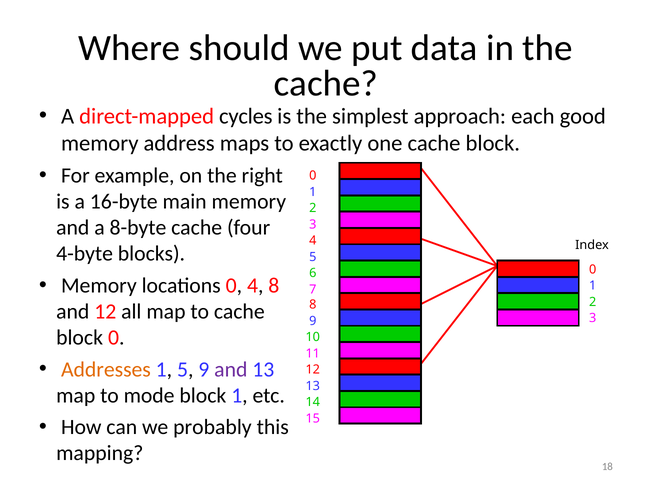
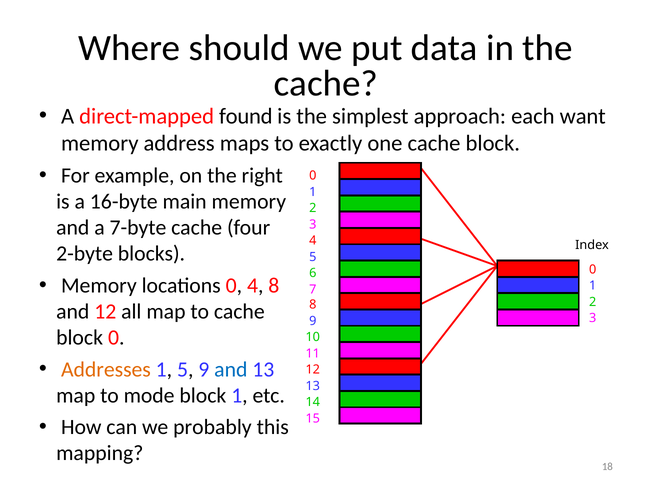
cycles: cycles -> found (246, 116)
good: good -> want (583, 116)
8-byte: 8-byte -> 7-byte (138, 228)
4-byte: 4-byte -> 2-byte (85, 254)
and colour: purple -> blue (231, 369)
